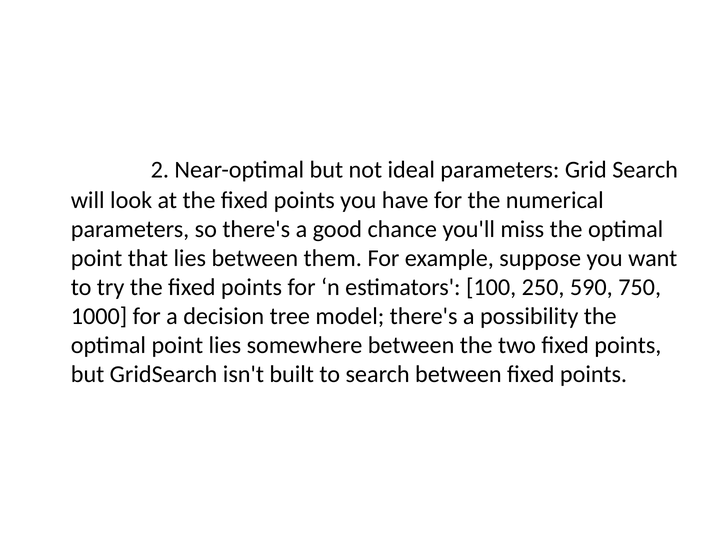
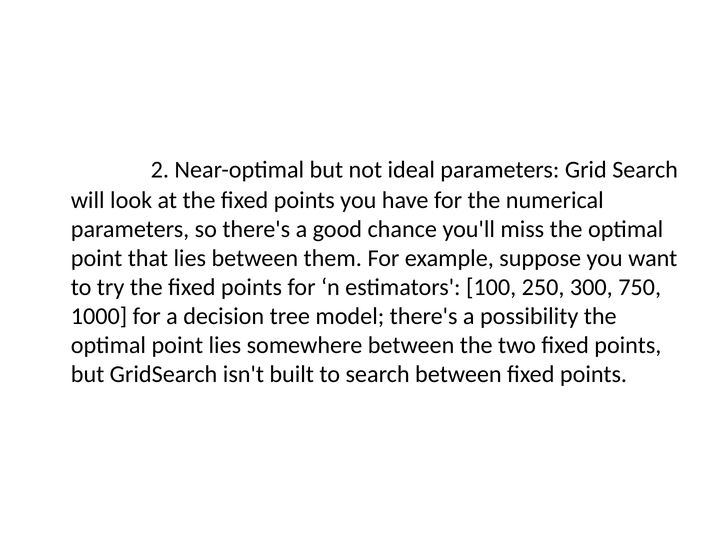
590: 590 -> 300 (591, 287)
